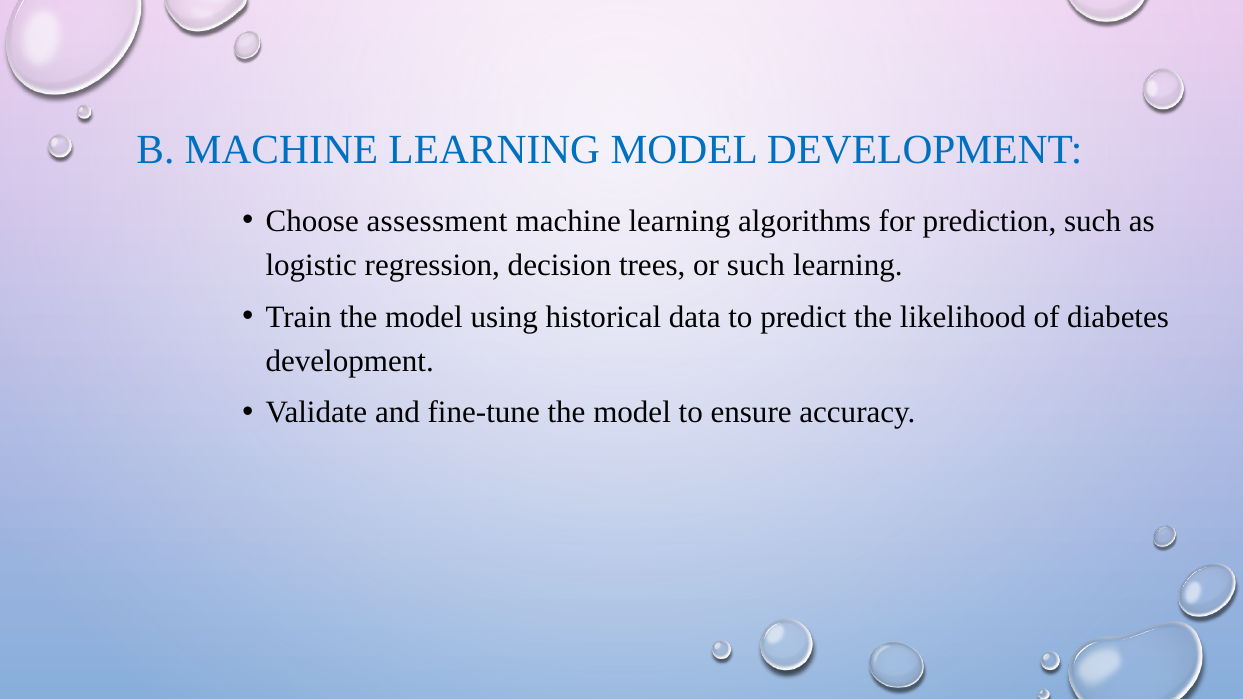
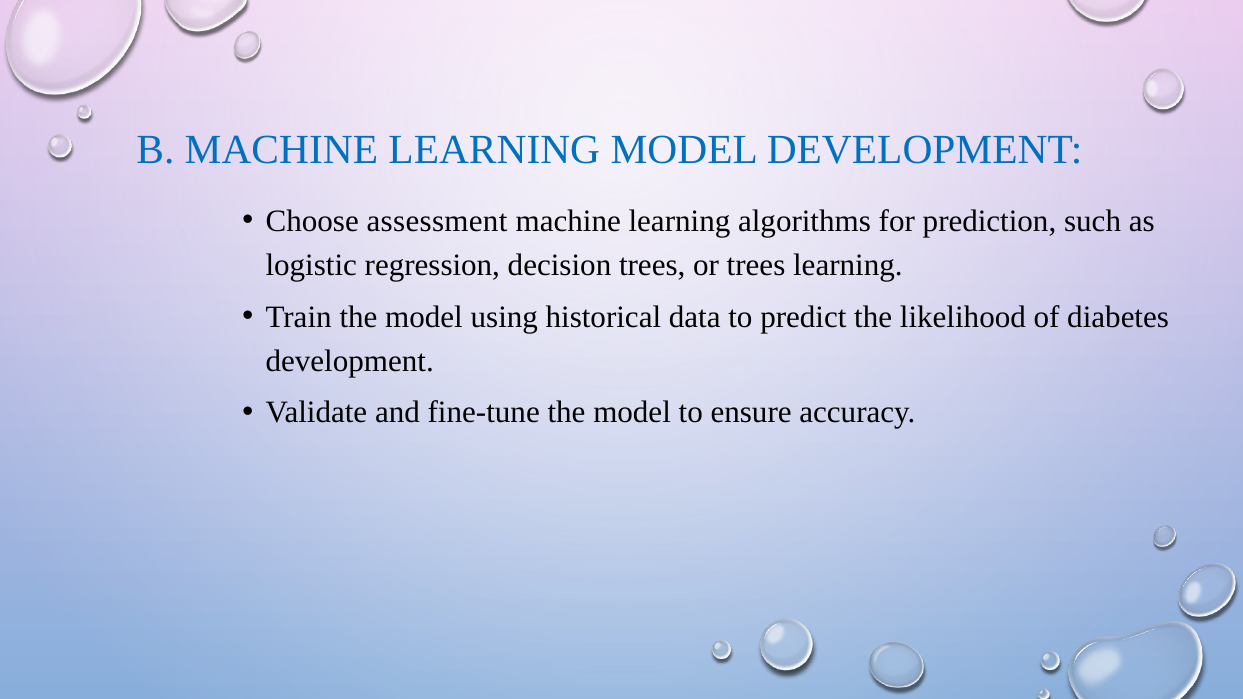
or such: such -> trees (756, 266)
